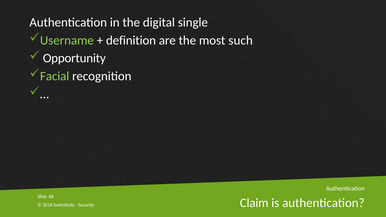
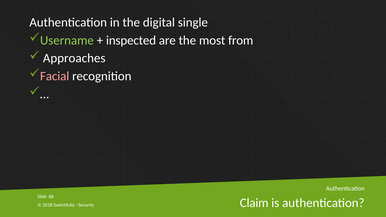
definition: definition -> inspected (131, 40)
such: such -> from (241, 40)
Opportunity: Opportunity -> Approaches (74, 58)
Facial colour: light green -> pink (55, 76)
